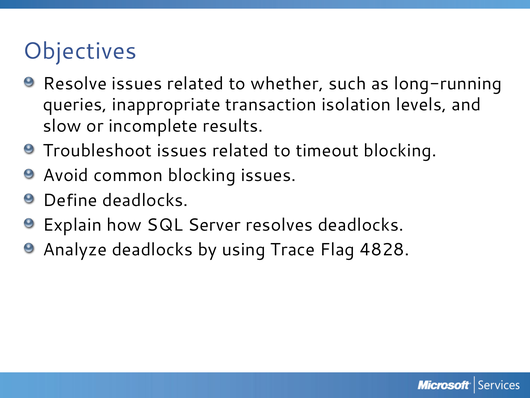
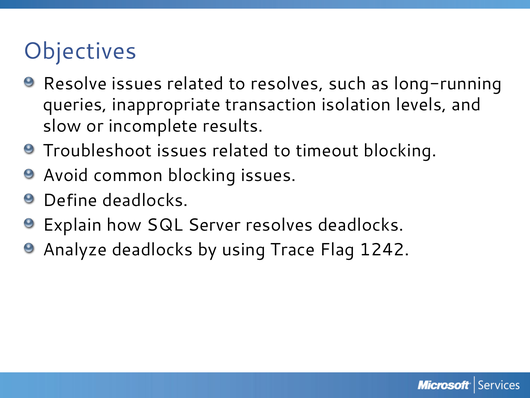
to whether: whether -> resolves (287, 83)
4828: 4828 -> 1242 (385, 249)
